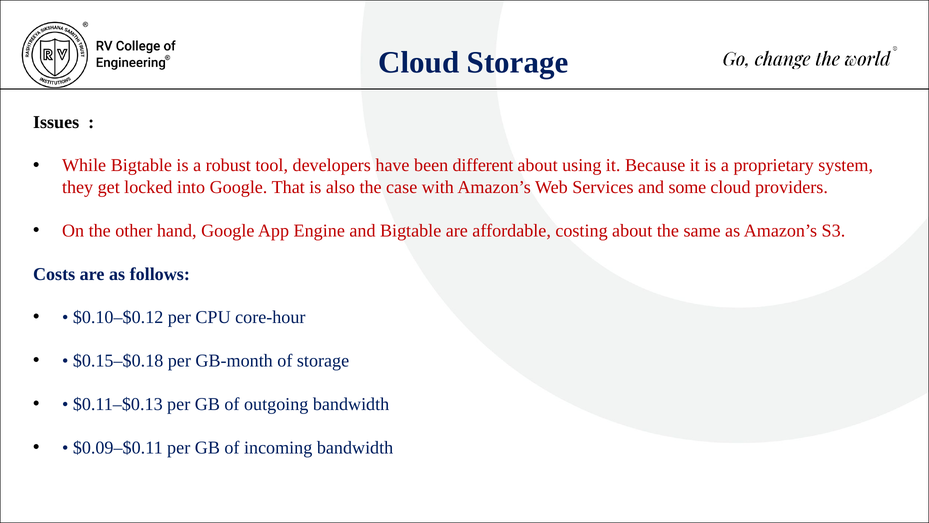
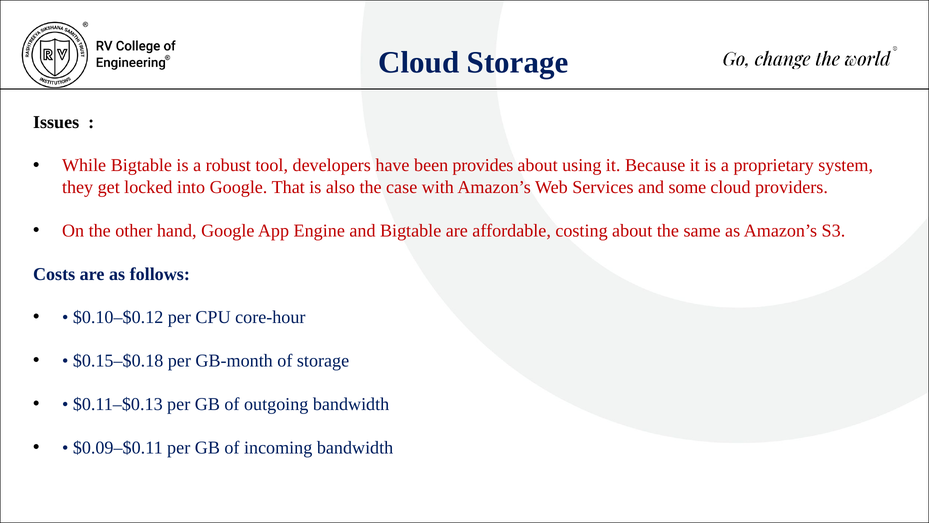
different: different -> provides (483, 165)
